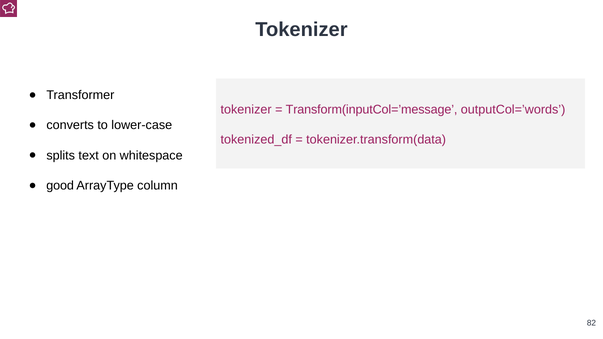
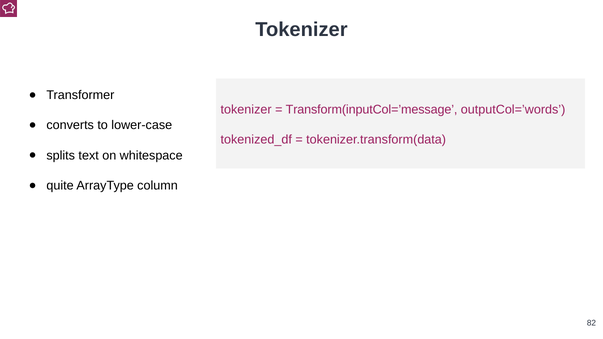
good: good -> quite (60, 186)
